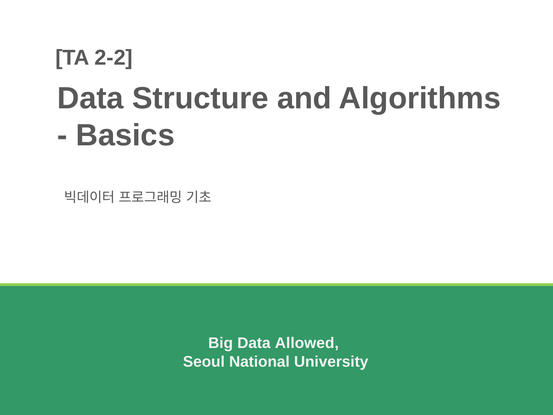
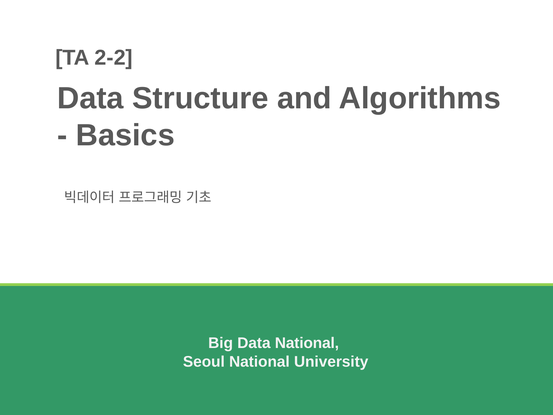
Data Allowed: Allowed -> National (307, 343)
